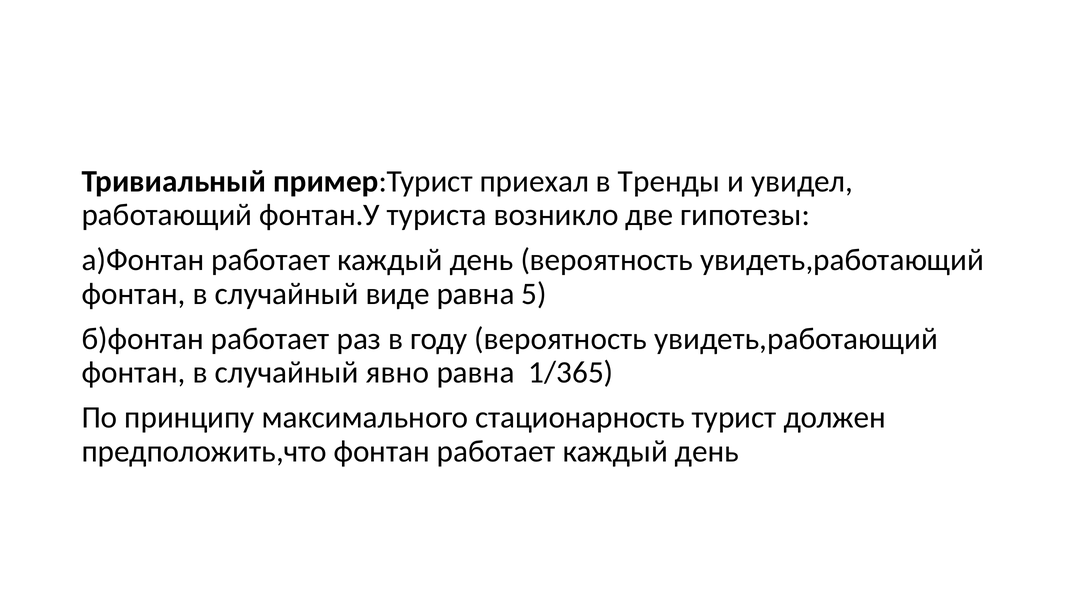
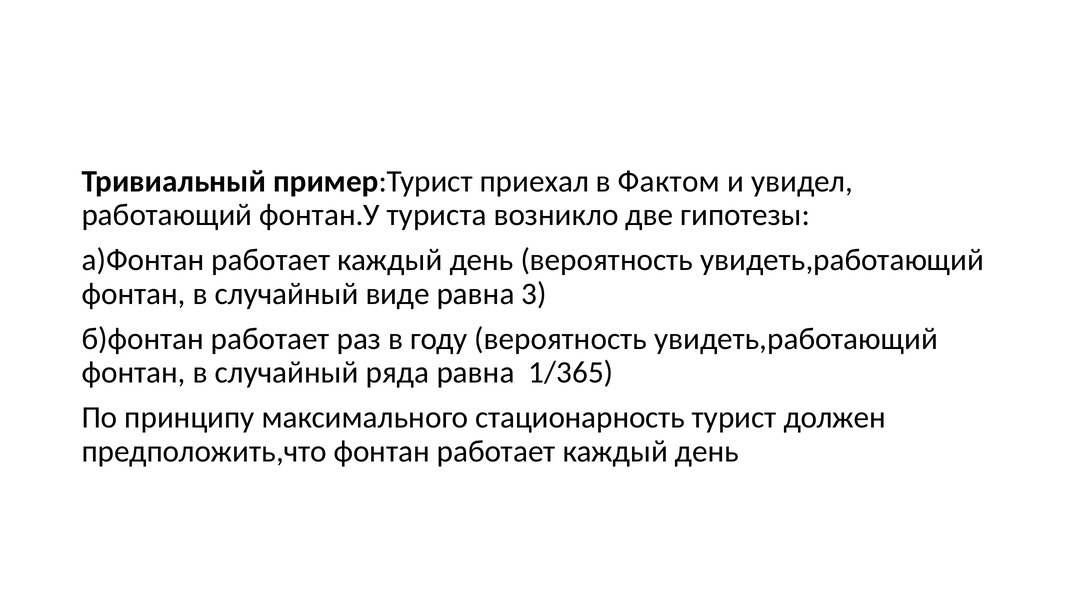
Тренды: Тренды -> Фактом (669, 181)
5: 5 -> 3 (534, 293)
явно: явно -> ряда (398, 372)
